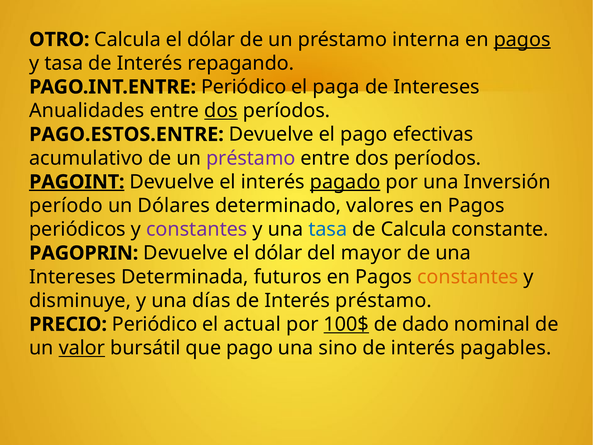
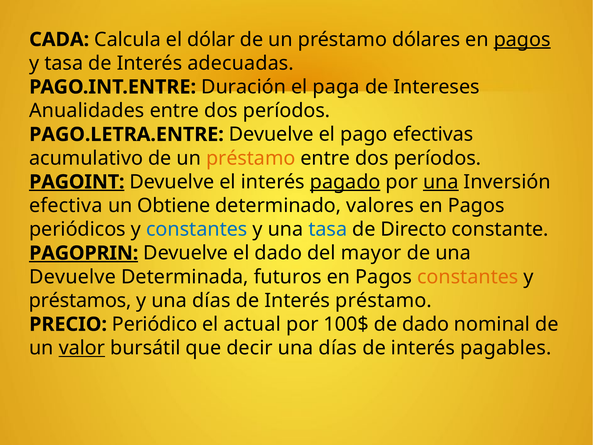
OTRO: OTRO -> CADA (59, 39)
interna: interna -> dólares (426, 39)
repagando: repagando -> adecuadas (241, 63)
PAGO.INT.ENTRE Periódico: Periódico -> Duración (244, 87)
dos underline: present -> none (221, 111)
PAGO.ESTOS.ENTRE: PAGO.ESTOS.ENTRE -> PAGO.LETRA.ENTRE (126, 134)
préstamo colour: purple -> orange (251, 158)
una underline: none -> present (441, 182)
período: período -> efectiva (66, 206)
Dólares: Dólares -> Obtiene (174, 206)
constantes colour: purple -> blue (197, 229)
de Calcula: Calcula -> Directo (414, 229)
PAGOPRIN underline: none -> present (84, 253)
Devuelve el dólar: dólar -> dado (278, 253)
Intereses: Intereses -> Devuelve (73, 277)
disminuye: disminuye -> préstamos (80, 300)
100$ underline: present -> none (346, 324)
que pago: pago -> decir (250, 348)
sino: sino -> días (338, 348)
